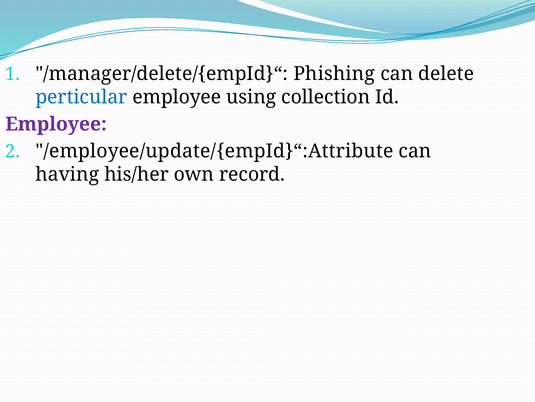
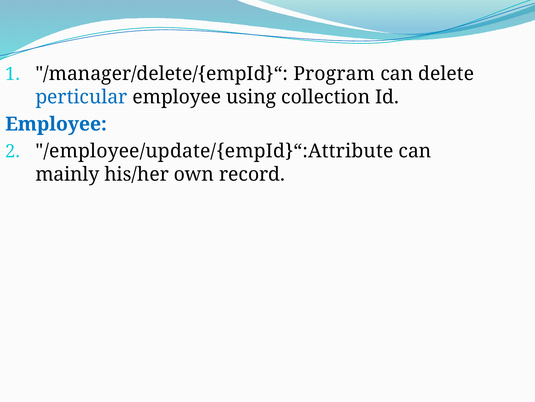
Phishing: Phishing -> Program (334, 74)
Employee colour: purple -> blue (56, 124)
having: having -> mainly (67, 174)
